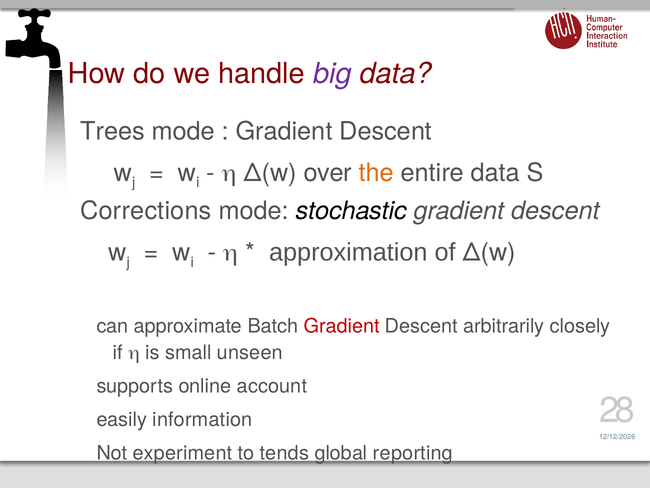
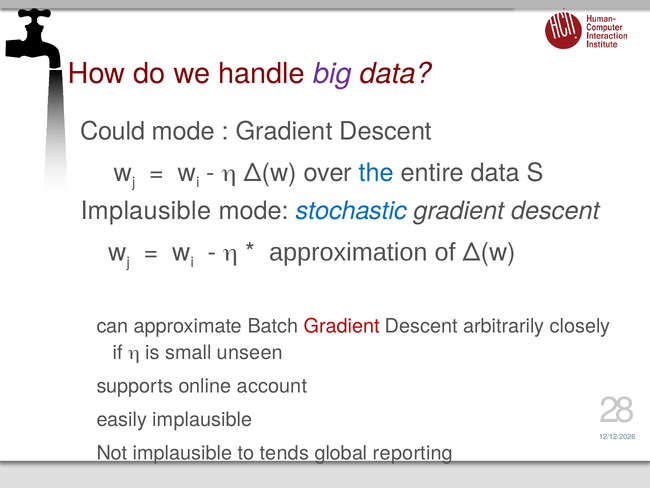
Trees: Trees -> Could (113, 131)
the colour: orange -> blue (376, 172)
Corrections: Corrections -> Implausible (146, 211)
stochastic colour: black -> blue (351, 211)
easily information: information -> implausible (202, 419)
Not experiment: experiment -> implausible (182, 452)
